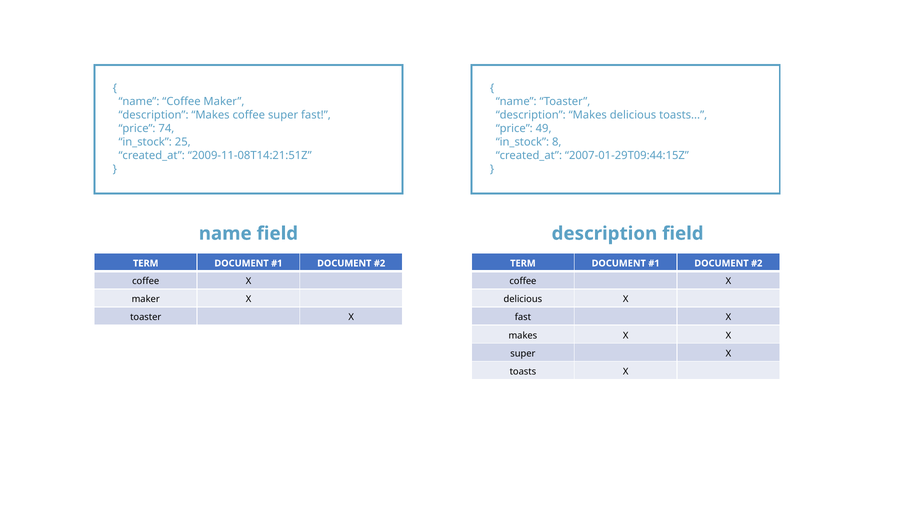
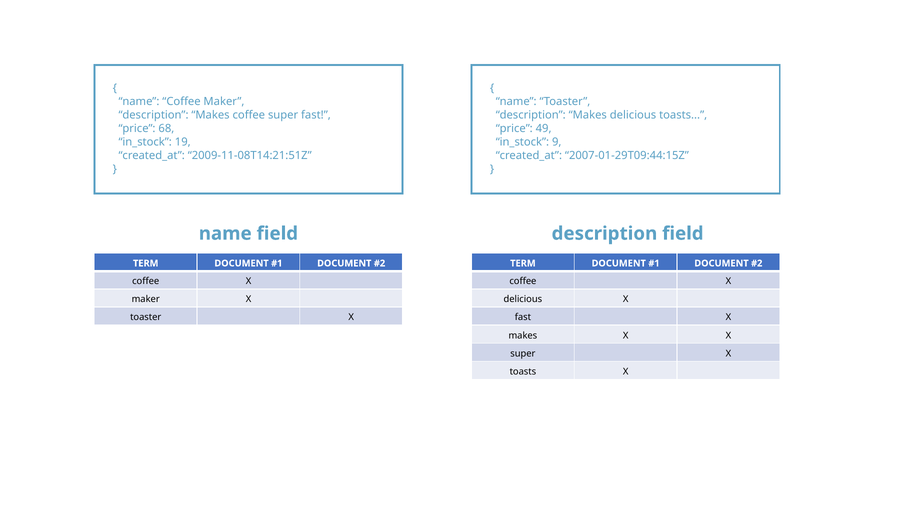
74: 74 -> 68 (166, 129)
25: 25 -> 19 (183, 142)
8: 8 -> 9 (557, 142)
